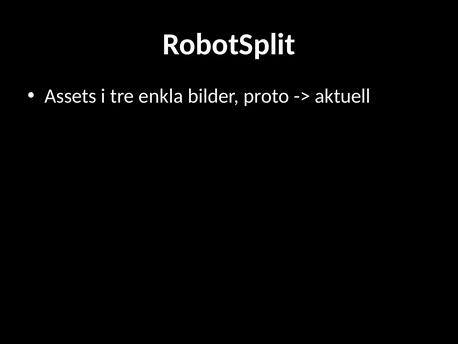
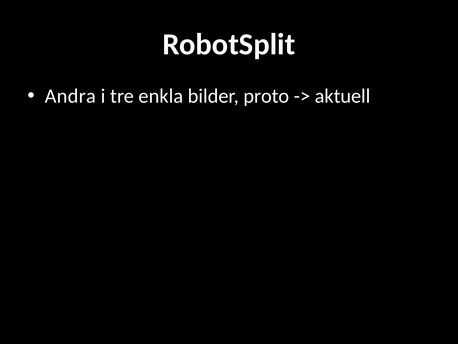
Assets: Assets -> Andra (70, 96)
